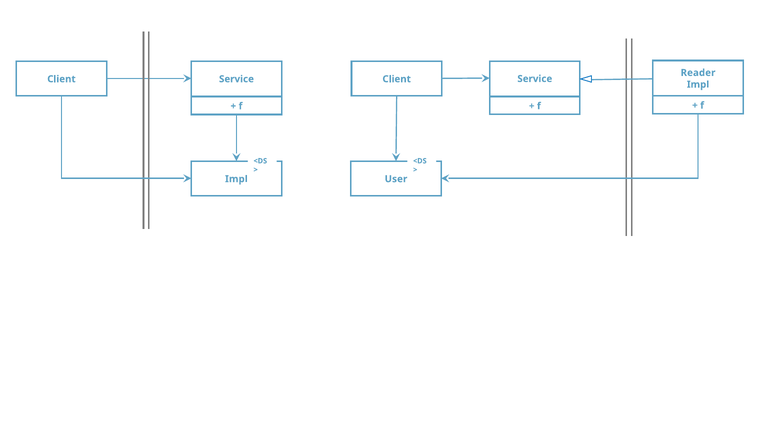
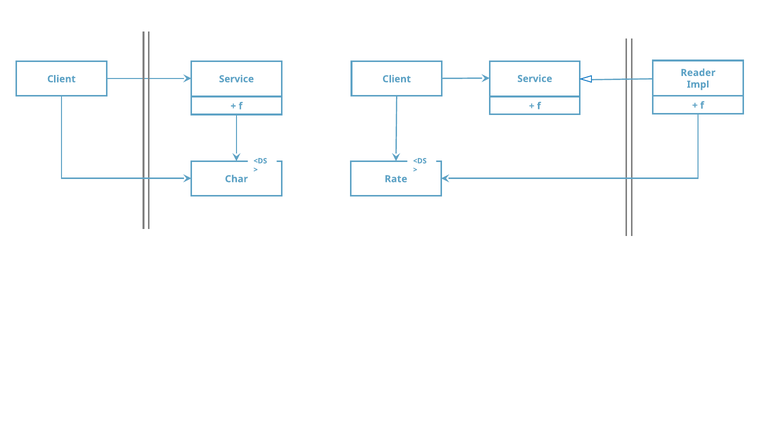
Impl: Impl -> Char (236, 179)
User: User -> Rate (396, 179)
